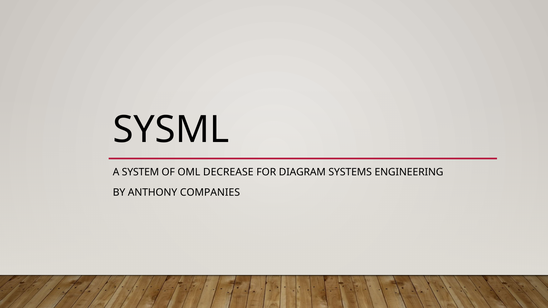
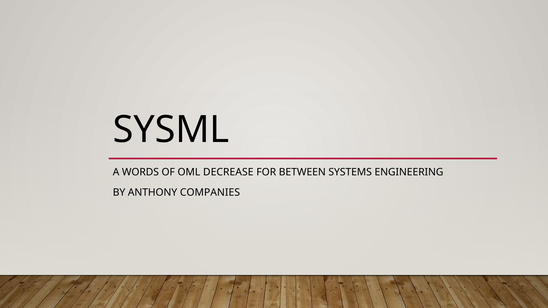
SYSTEM: SYSTEM -> WORDS (140, 172)
DIAGRAM: DIAGRAM -> BETWEEN (302, 172)
